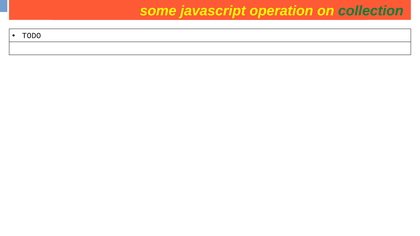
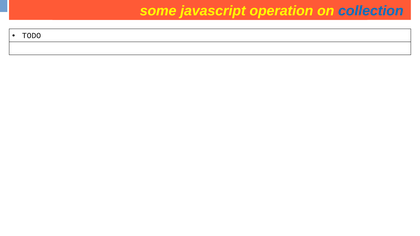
collection colour: green -> blue (371, 11)
